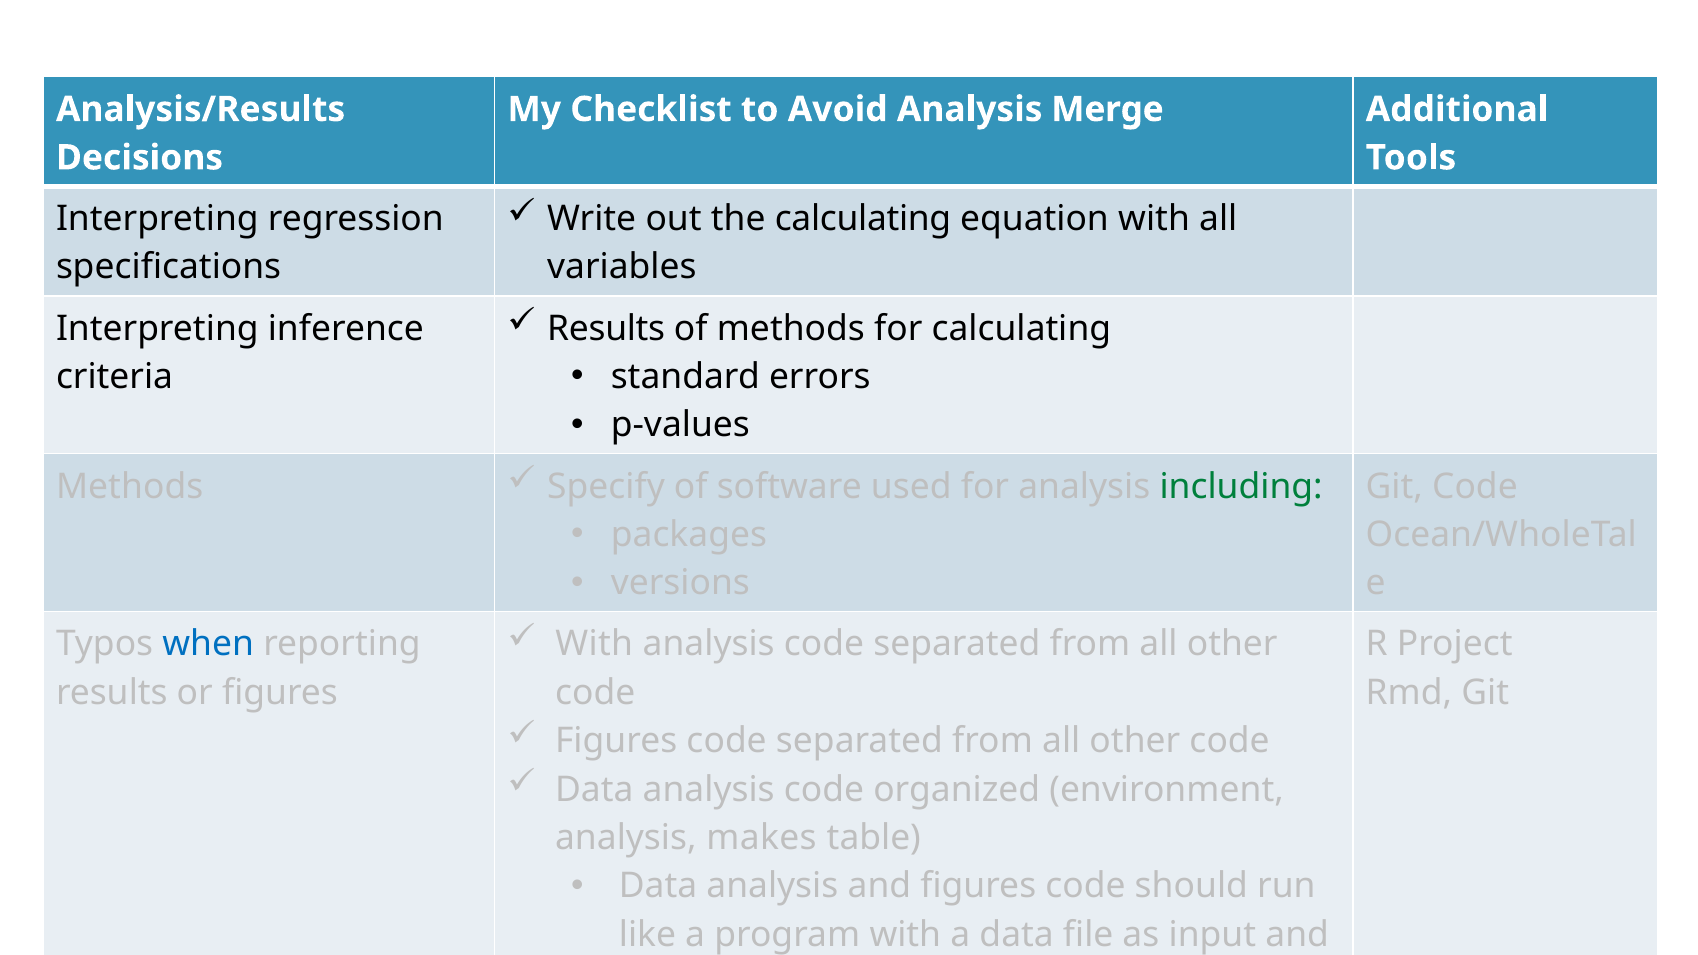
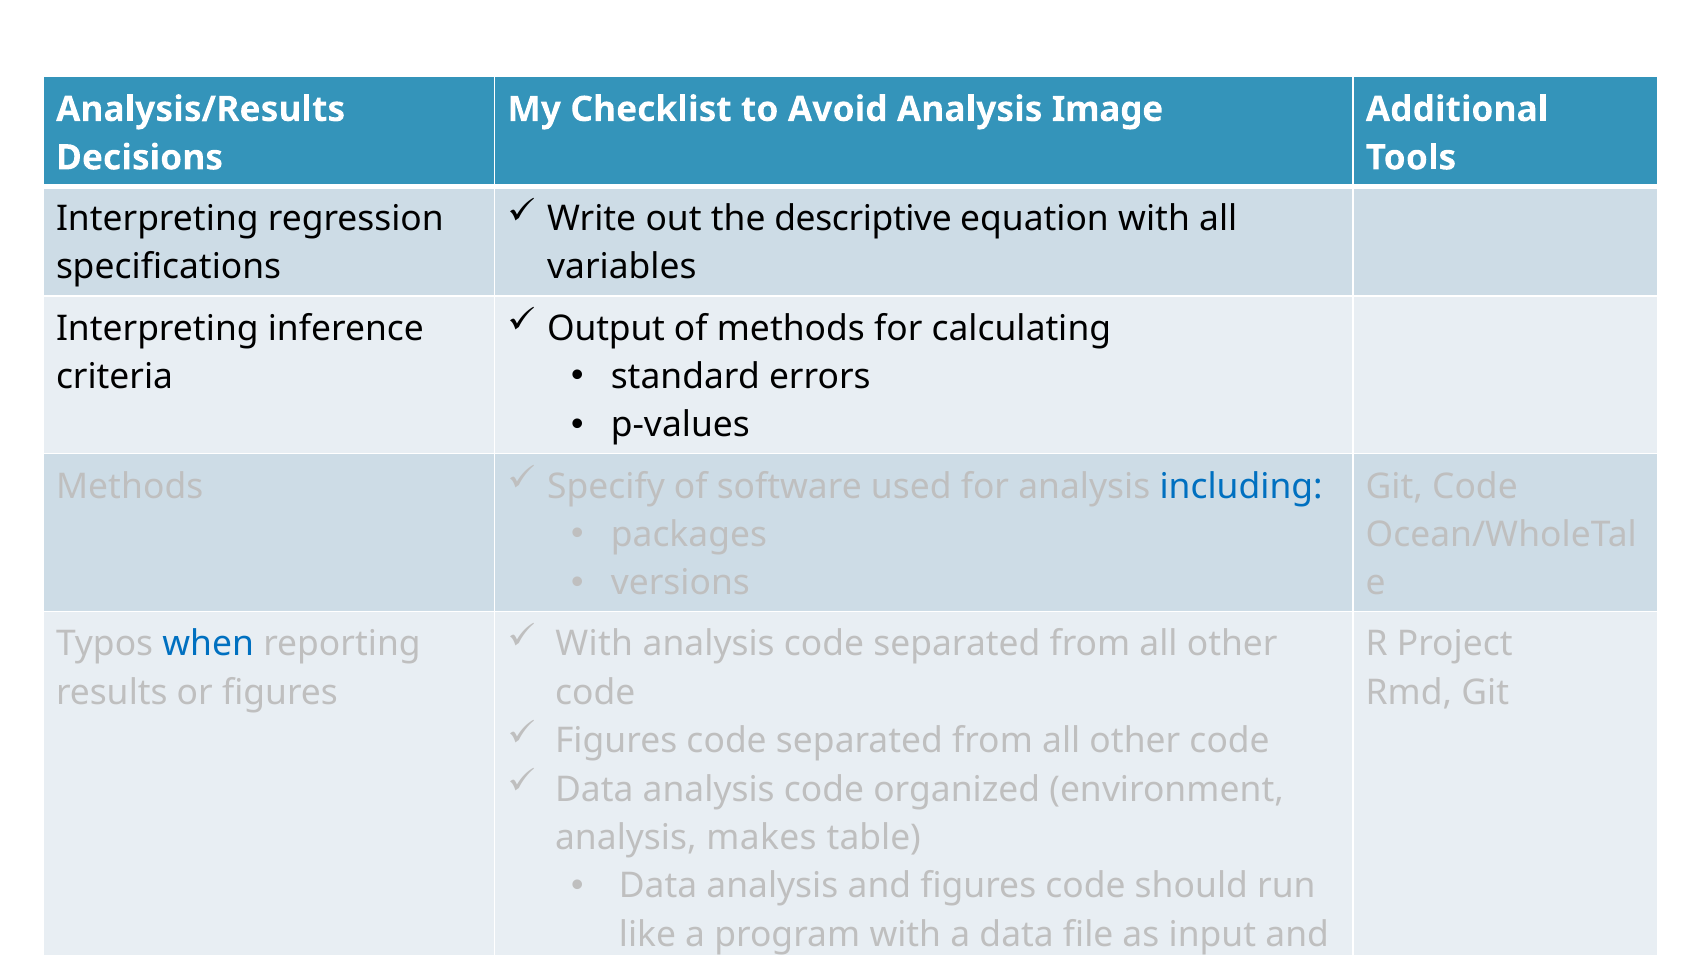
Merge: Merge -> Image (1107, 109)
the calculating: calculating -> descriptive (863, 219)
Results: Results -> Output (606, 329)
including colour: green -> blue (1241, 486)
